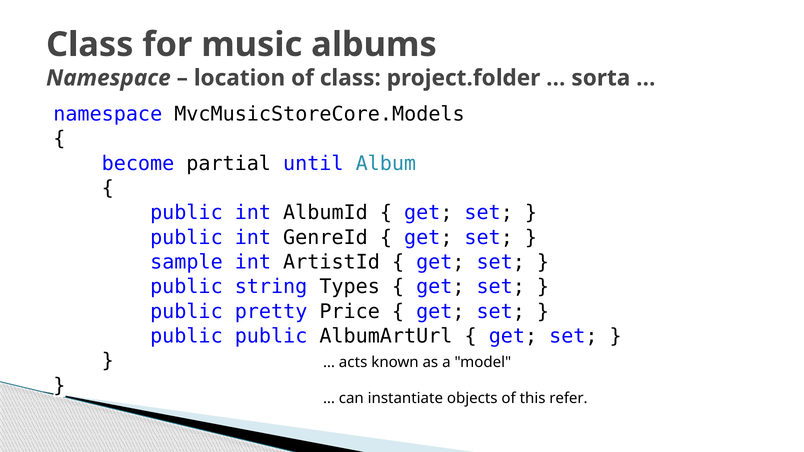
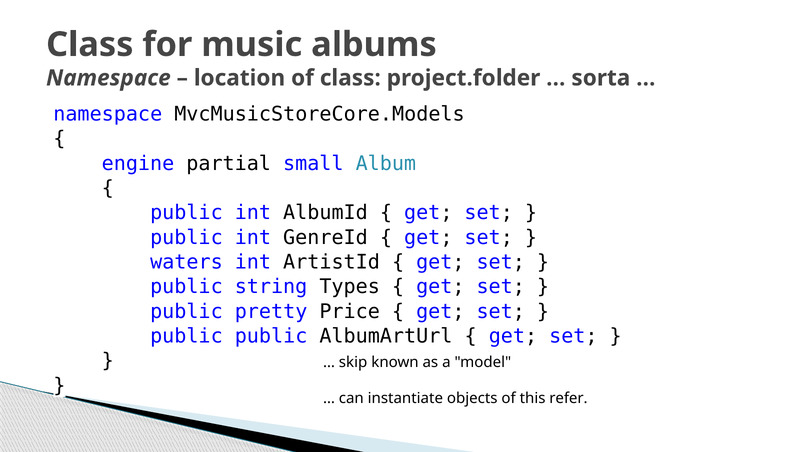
become: become -> engine (138, 164)
until: until -> small (313, 164)
sample: sample -> waters (186, 262)
acts: acts -> skip (353, 362)
